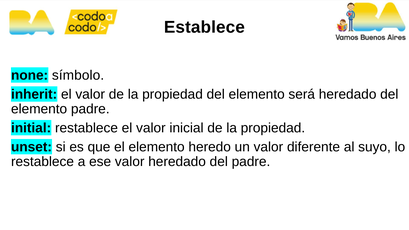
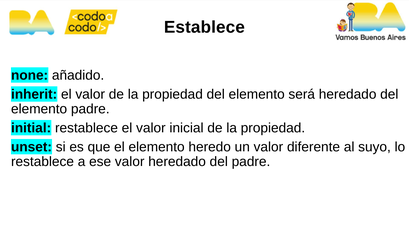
símbolo: símbolo -> añadido (78, 75)
